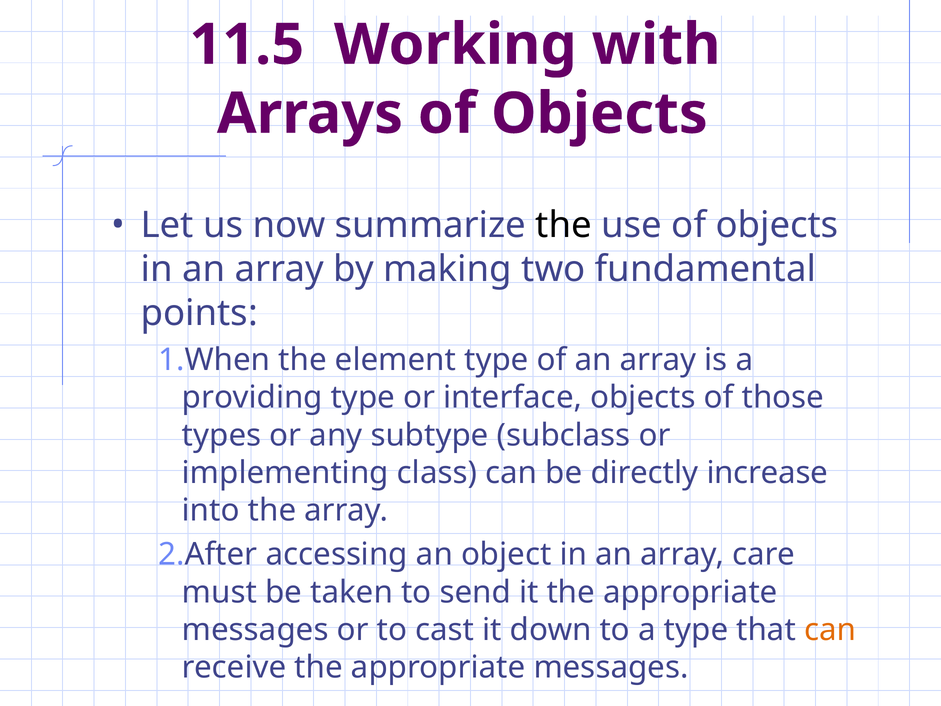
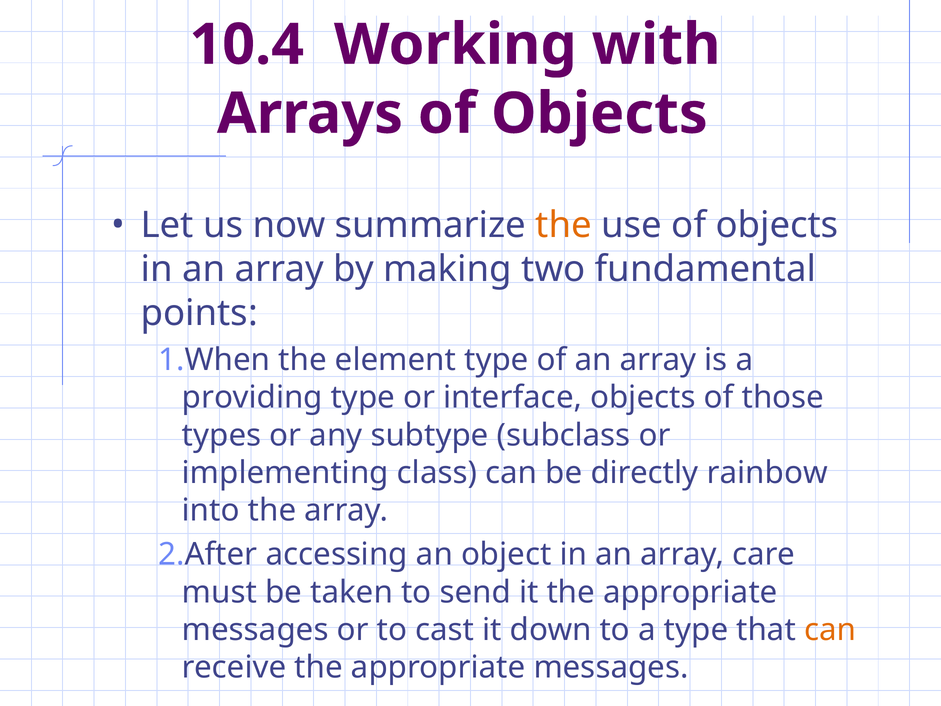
11.5: 11.5 -> 10.4 (247, 45)
the colour: black -> orange (564, 225)
increase: increase -> rainbow (767, 473)
